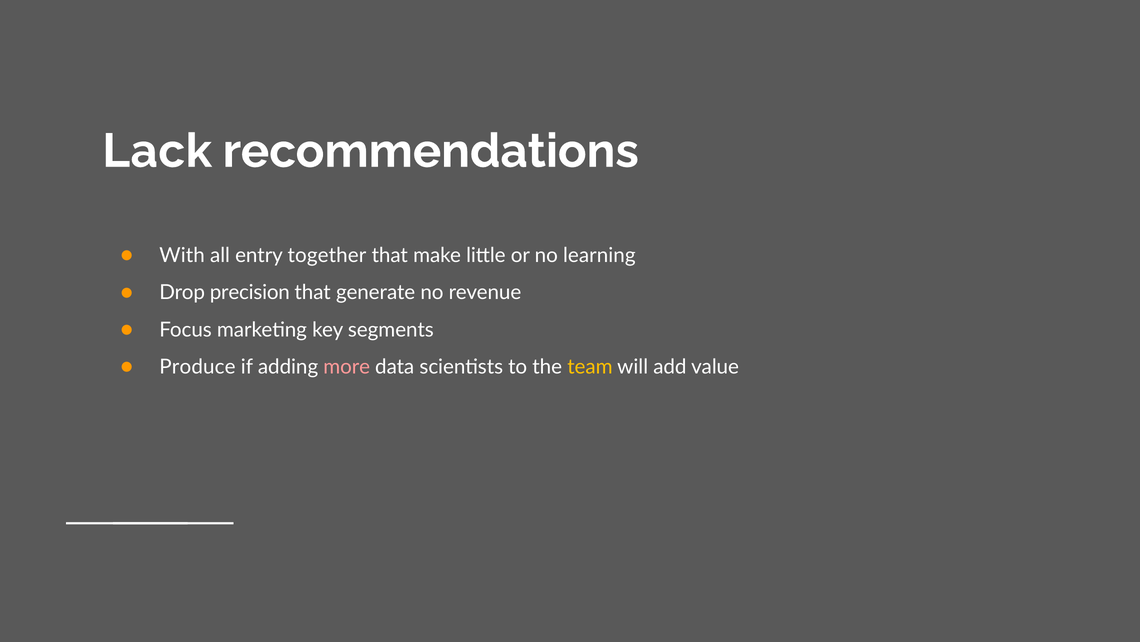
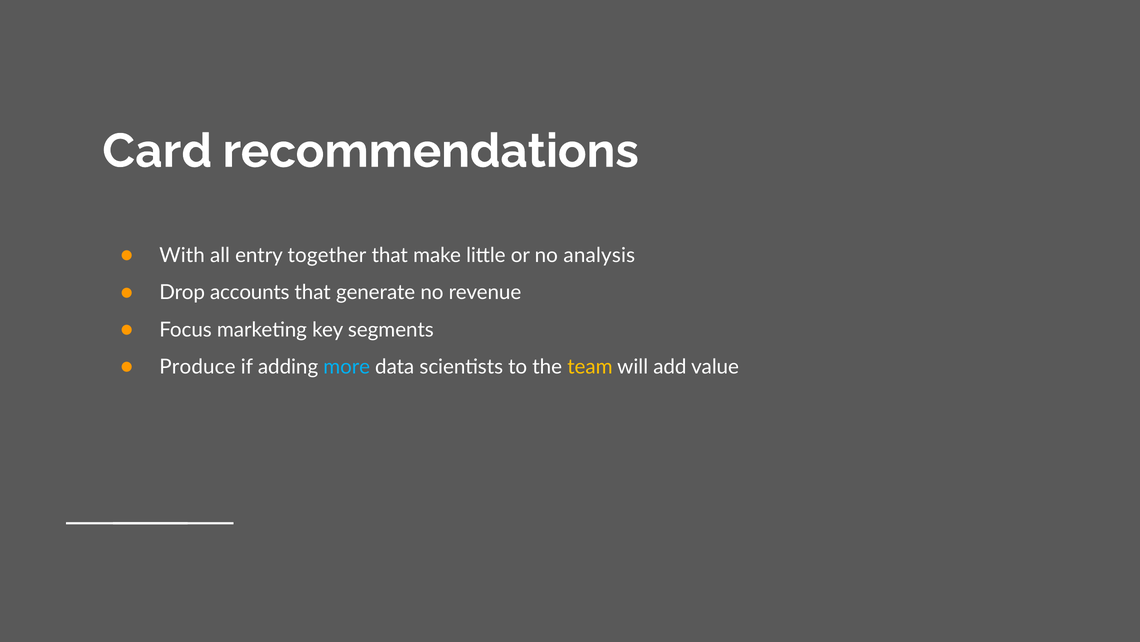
Lack: Lack -> Card (157, 151)
learning: learning -> analysis (599, 255)
precision: precision -> accounts (250, 292)
more colour: pink -> light blue (347, 366)
